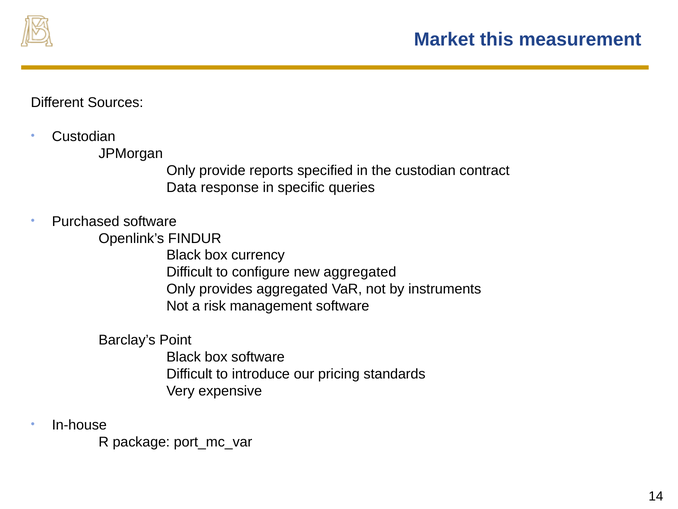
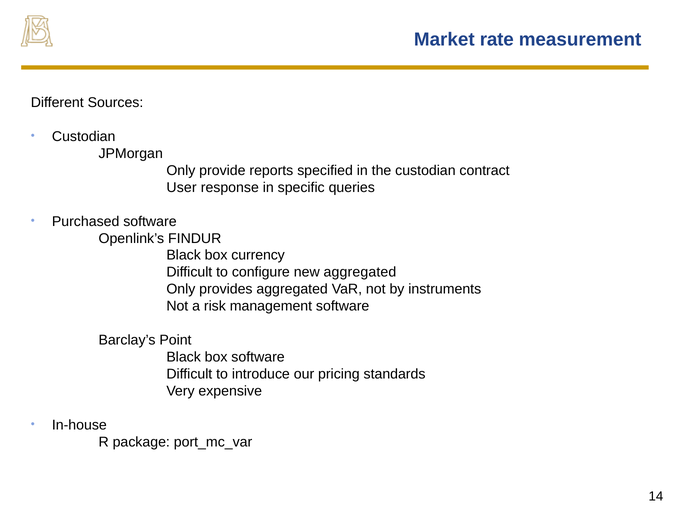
this: this -> rate (497, 39)
Data: Data -> User (182, 187)
